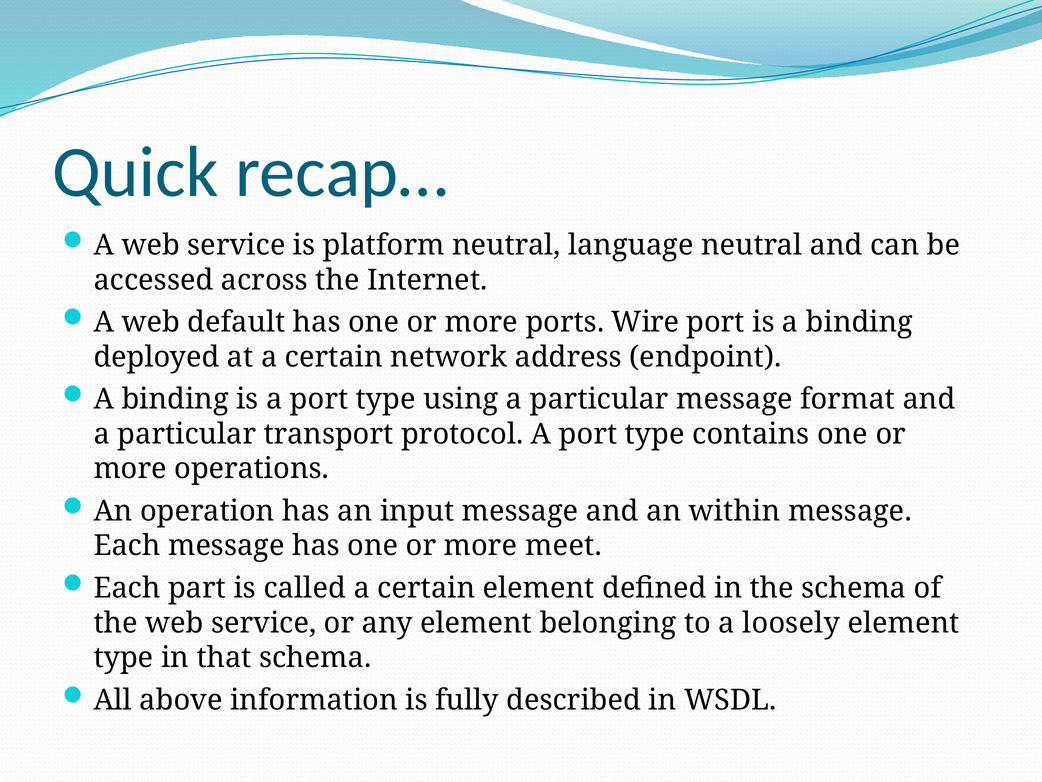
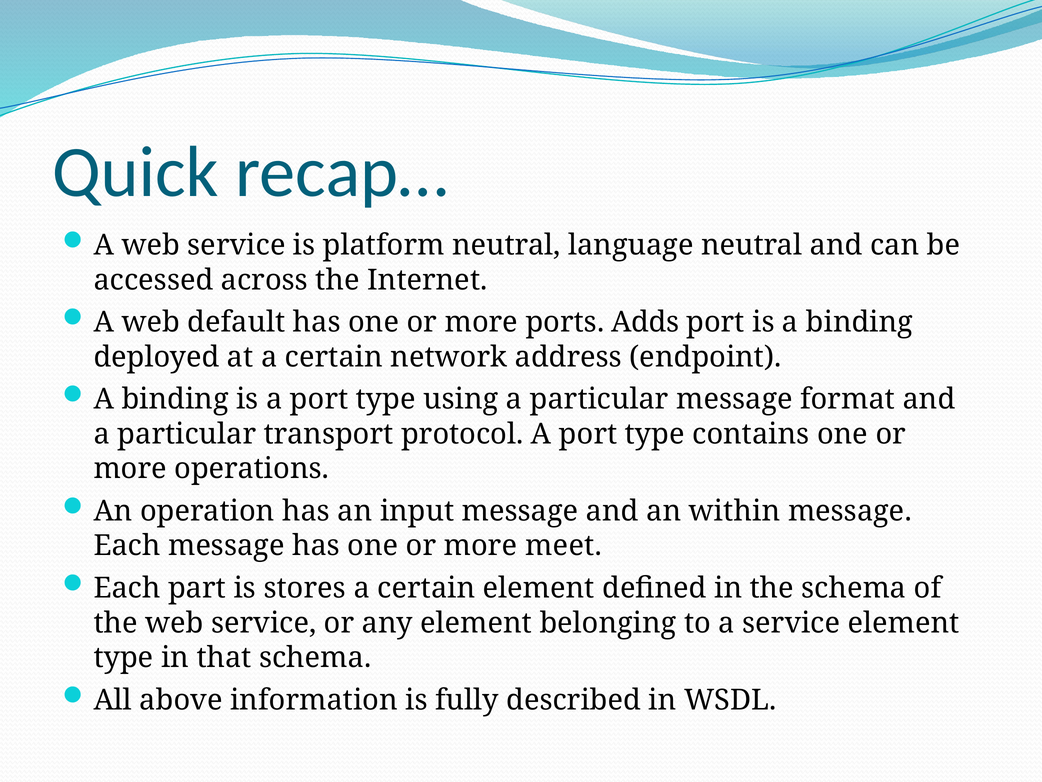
Wire: Wire -> Adds (645, 322)
called: called -> stores (305, 588)
a loosely: loosely -> service (791, 623)
